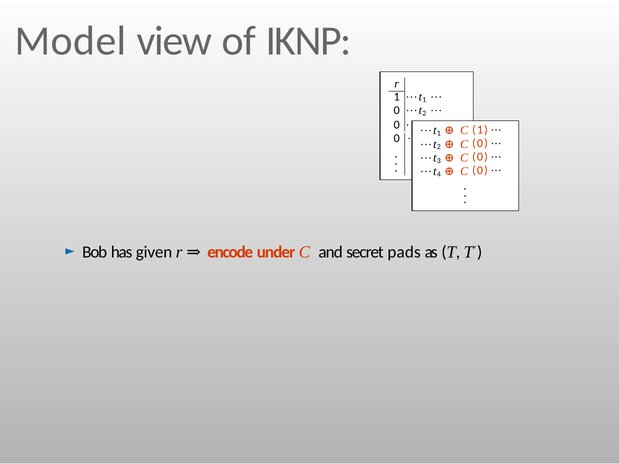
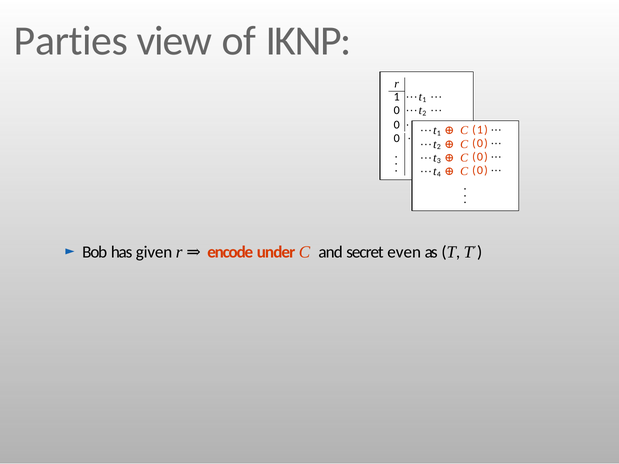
Model: Model -> Parties (71, 41)
pads: pads -> even (404, 253)
